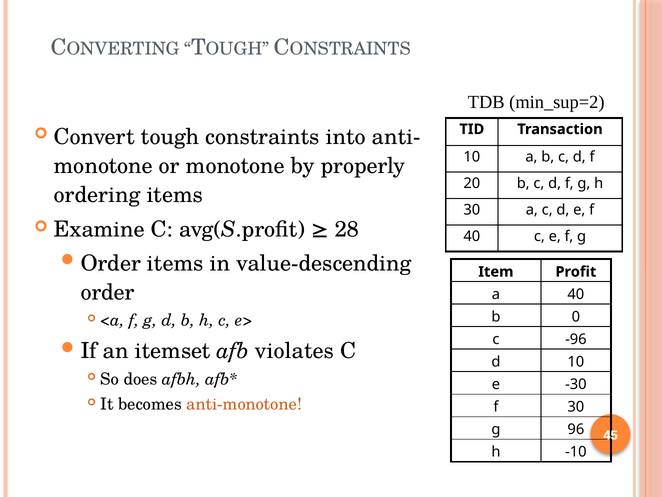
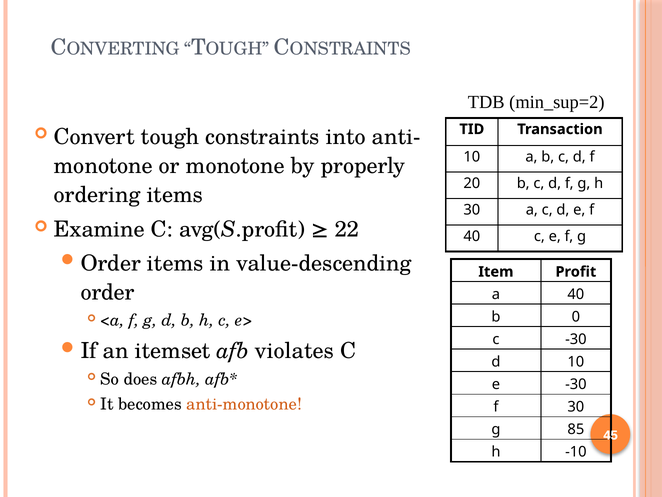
28: 28 -> 22 (347, 229)
c -96: -96 -> -30 (576, 339)
96: 96 -> 85 (576, 429)
